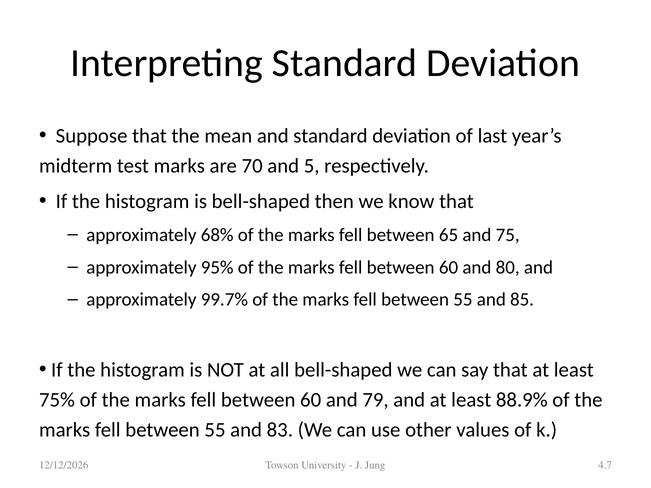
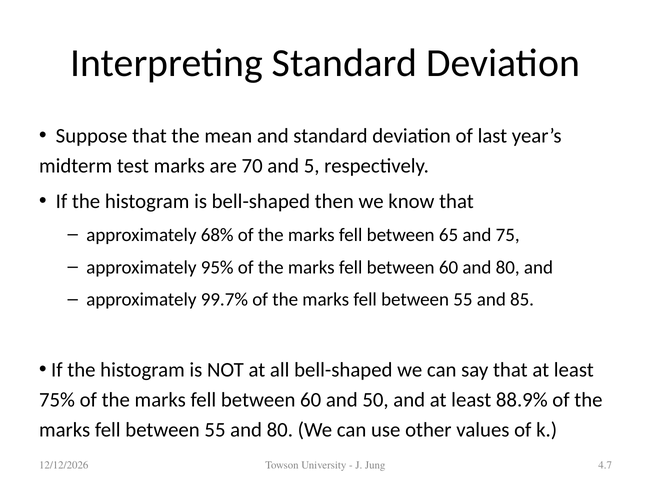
79: 79 -> 50 (376, 400)
55 and 83: 83 -> 80 (280, 430)
